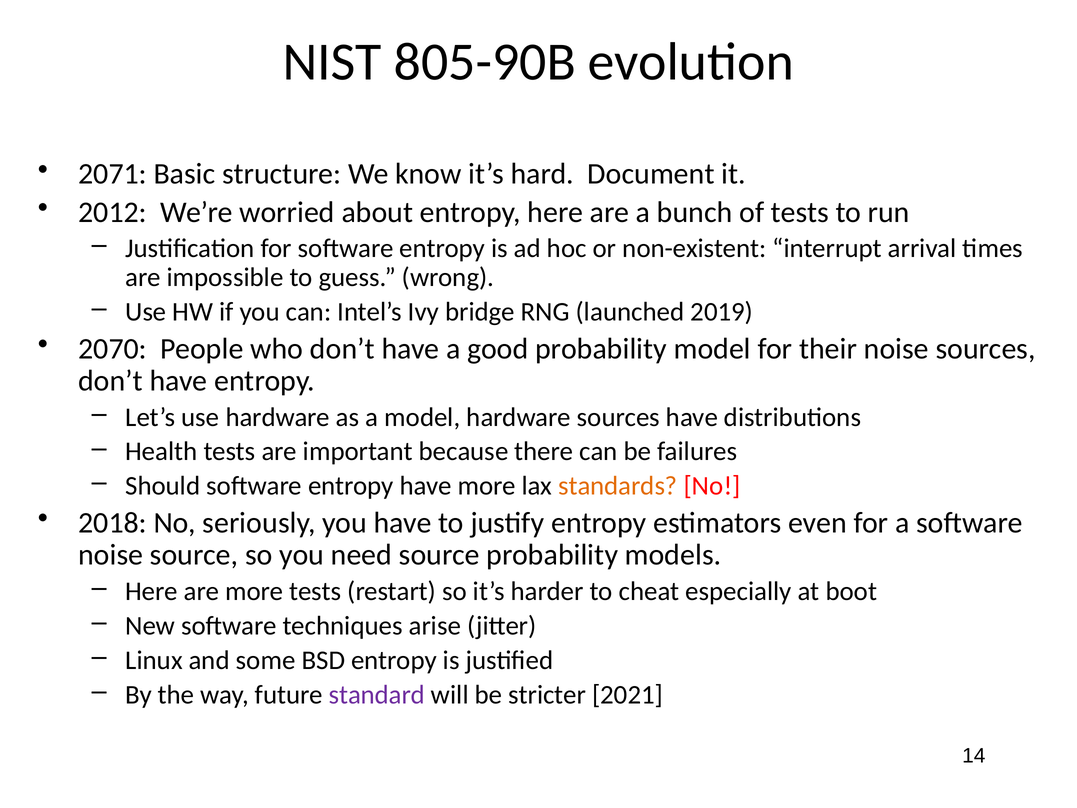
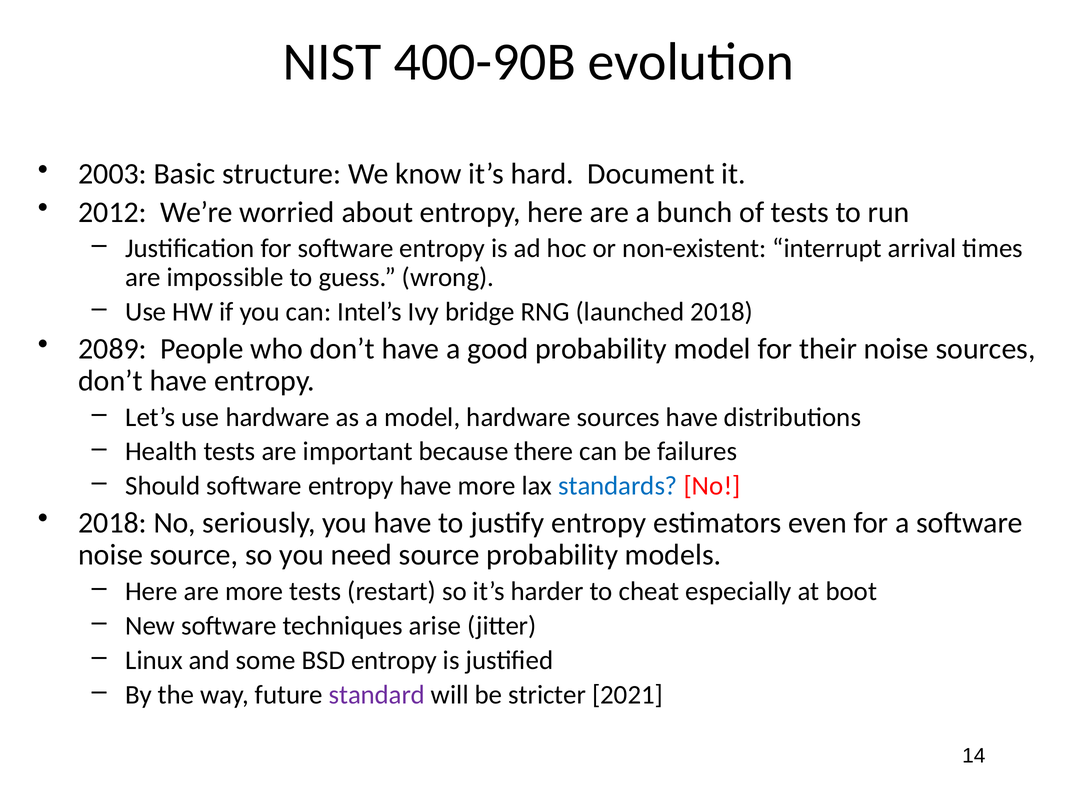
805-90B: 805-90B -> 400-90B (485, 62)
2071: 2071 -> 2003 (113, 174)
launched 2019: 2019 -> 2018 (722, 312)
2070: 2070 -> 2089 (113, 349)
standards colour: orange -> blue (618, 486)
